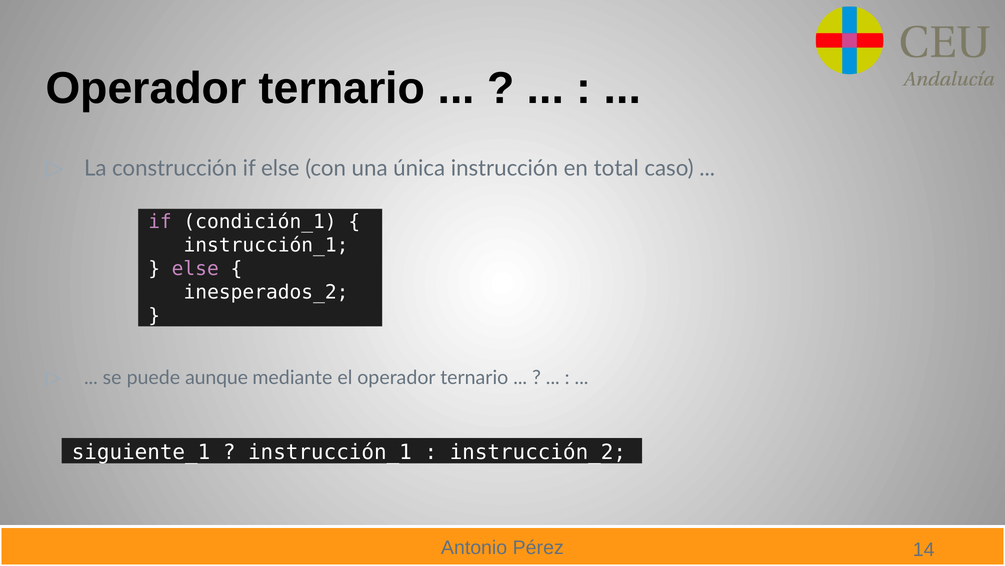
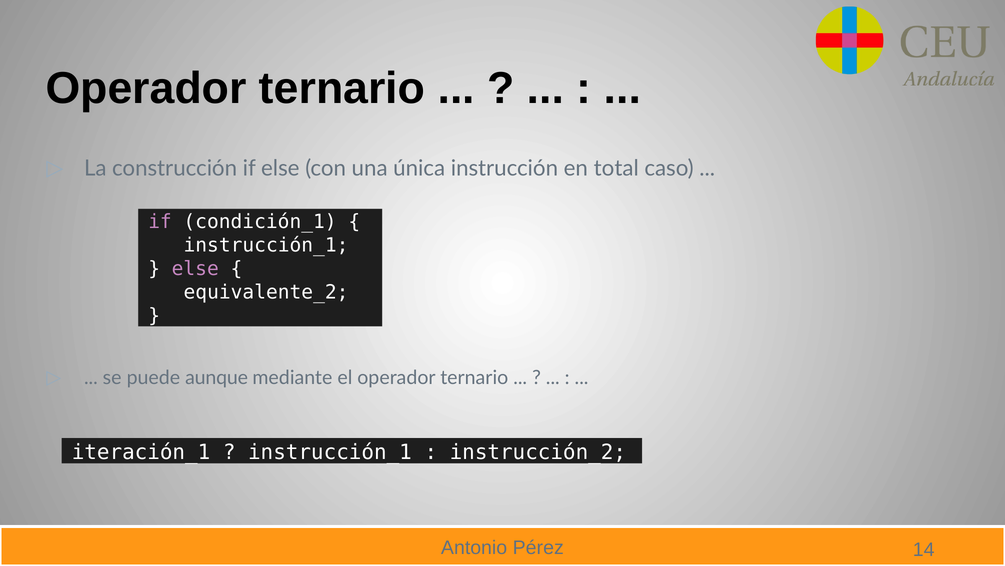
inesperados_2: inesperados_2 -> equivalente_2 (266, 292)
siguiente_1: siguiente_1 -> iteración_1 (141, 452)
